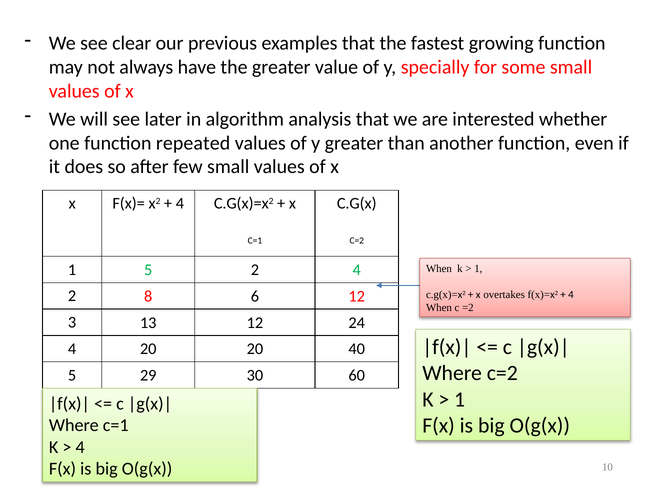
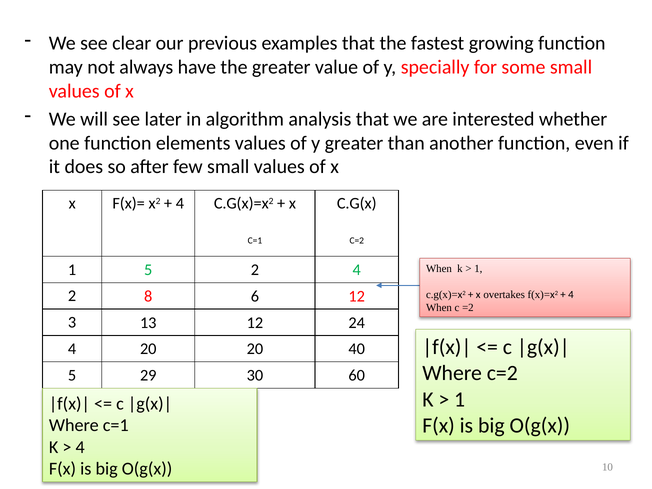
repeated: repeated -> elements (193, 143)
